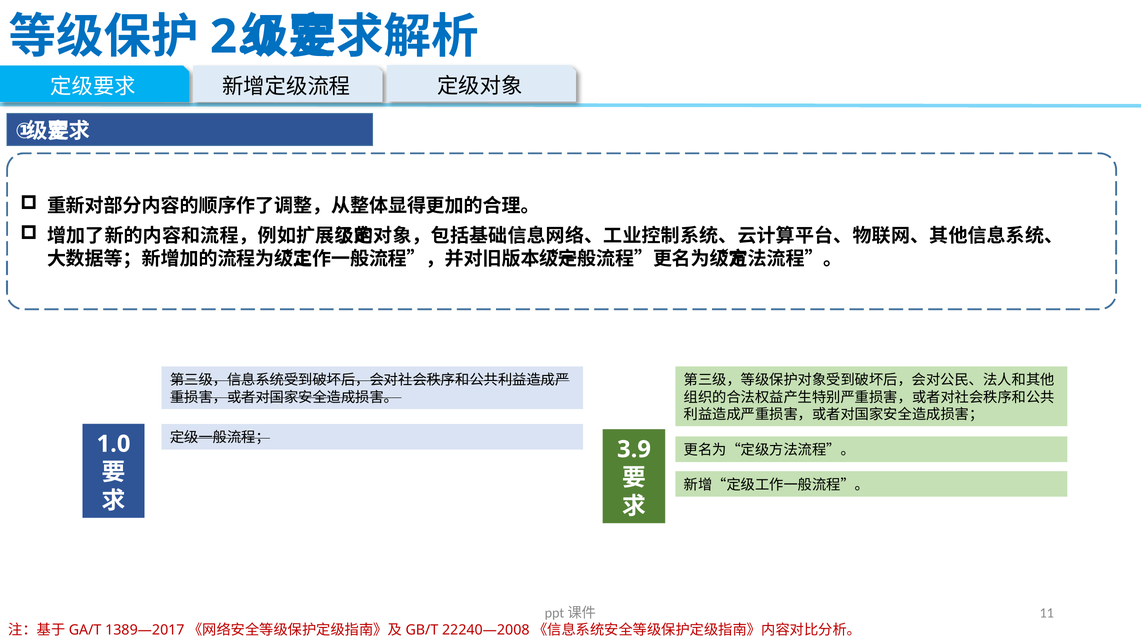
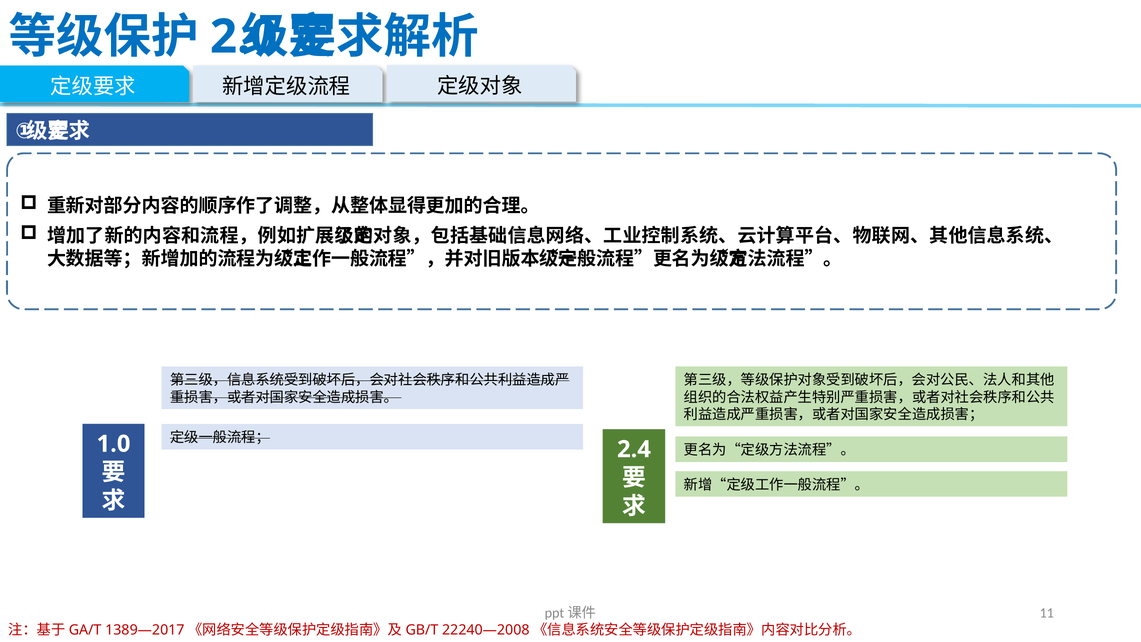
3.9: 3.9 -> 2.4 (634, 449)
